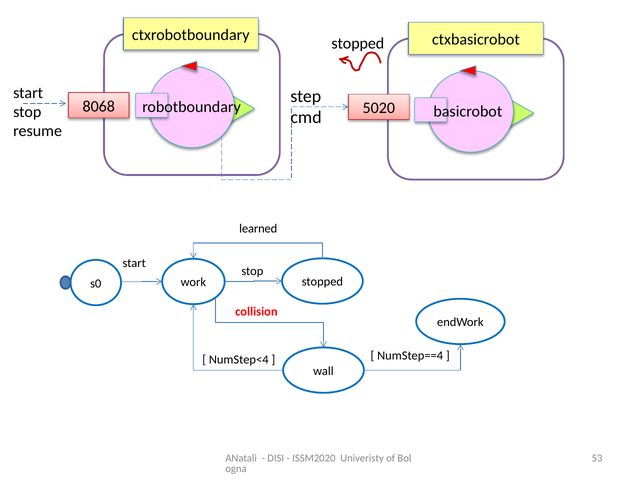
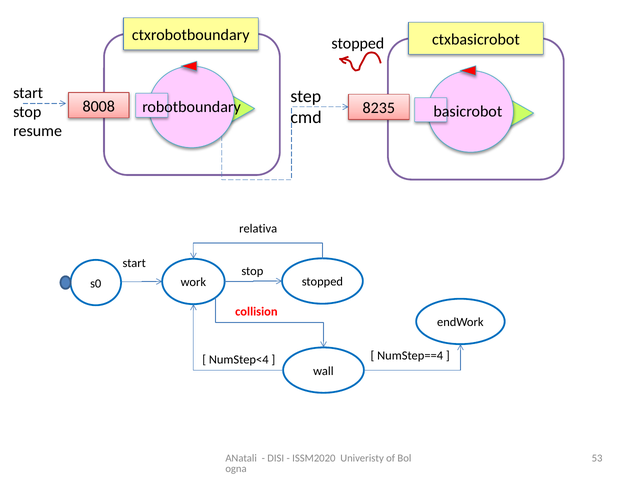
8068: 8068 -> 8008 (99, 106)
5020: 5020 -> 8235 (379, 108)
learned: learned -> relativa (258, 229)
